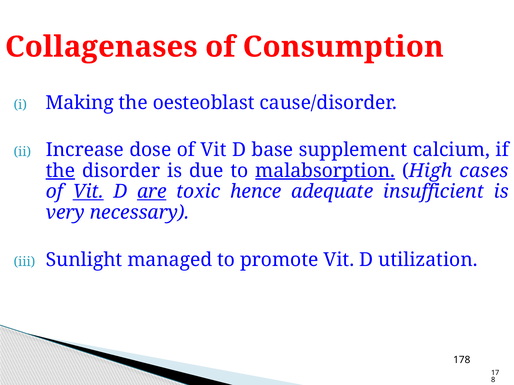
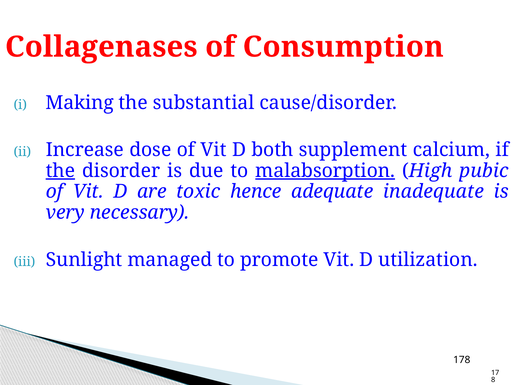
oesteoblast: oesteoblast -> substantial (204, 103)
base: base -> both (272, 150)
cases: cases -> pubic (484, 171)
Vit underline: present -> none (88, 192)
are underline: present -> none (152, 192)
insufficient: insufficient -> inadequate (433, 192)
